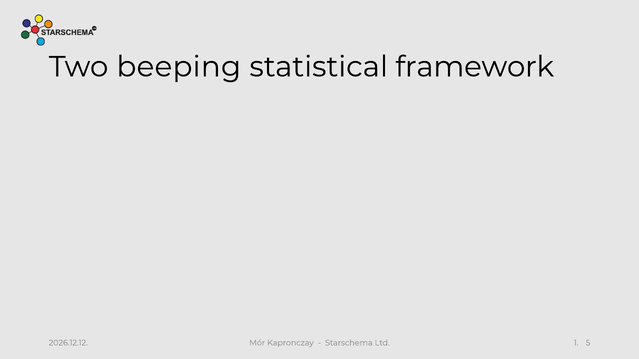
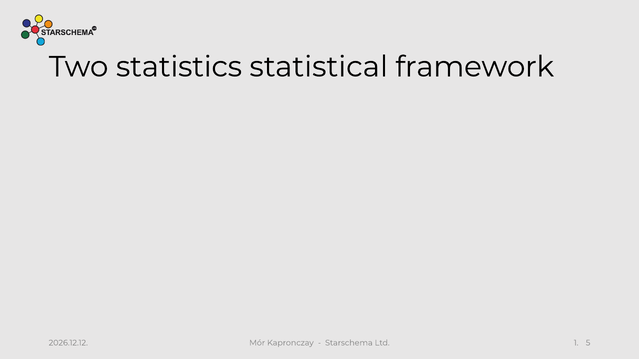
beeping: beeping -> statistics (179, 67)
